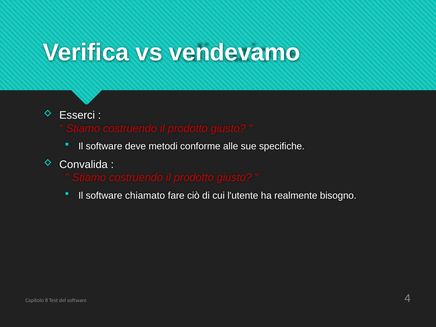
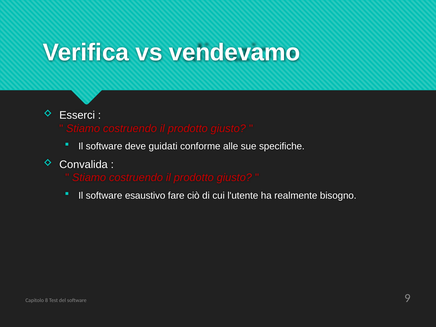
metodi: metodi -> guidati (163, 146)
chiamato: chiamato -> esaustivo (145, 195)
4: 4 -> 9 (407, 298)
